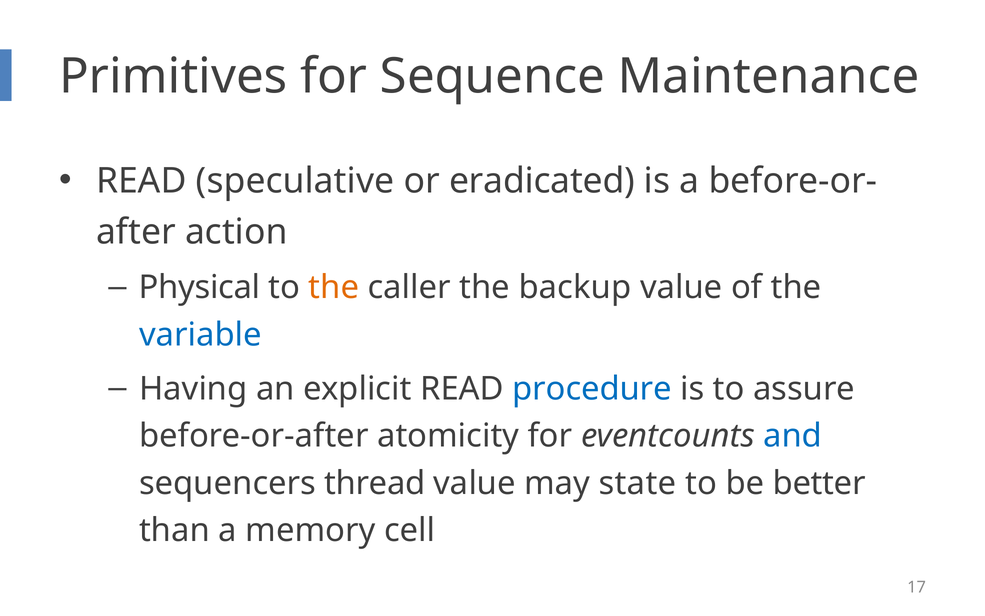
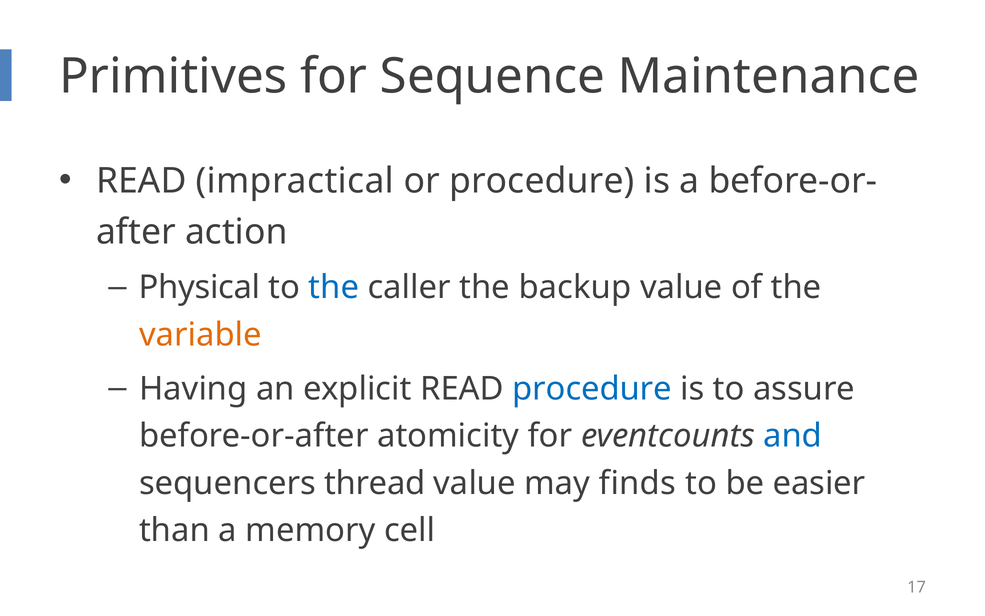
speculative: speculative -> impractical (295, 181)
or eradicated: eradicated -> procedure (542, 181)
the colour: orange -> blue (334, 287)
variable colour: blue -> orange (200, 335)
state: state -> finds (638, 483)
better: better -> easier (819, 483)
